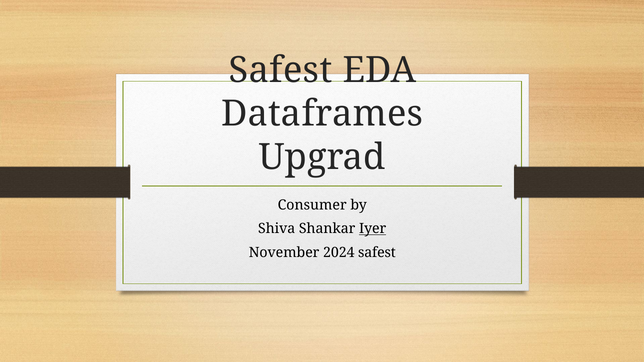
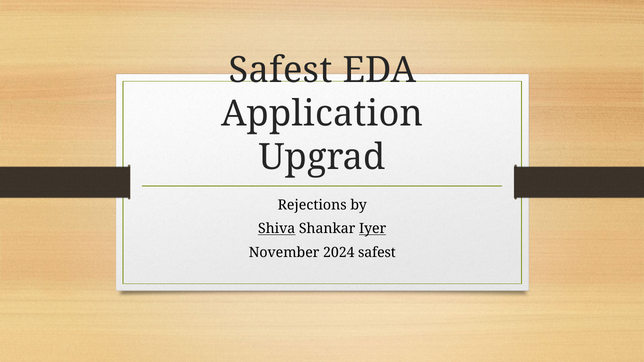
Dataframes: Dataframes -> Application (322, 114)
Consumer: Consumer -> Rejections (312, 205)
Shiva underline: none -> present (277, 229)
